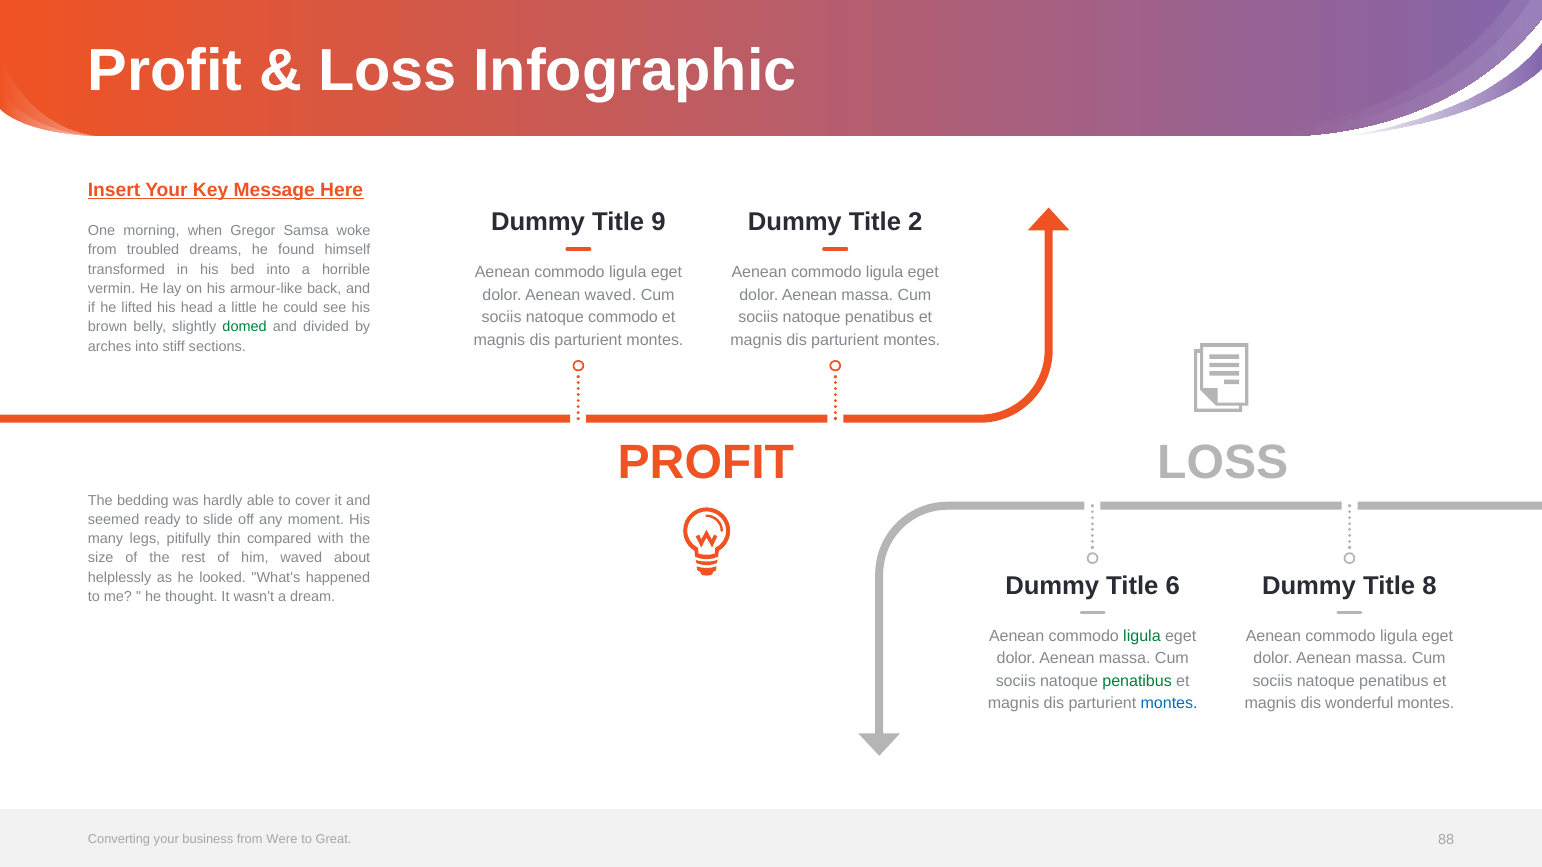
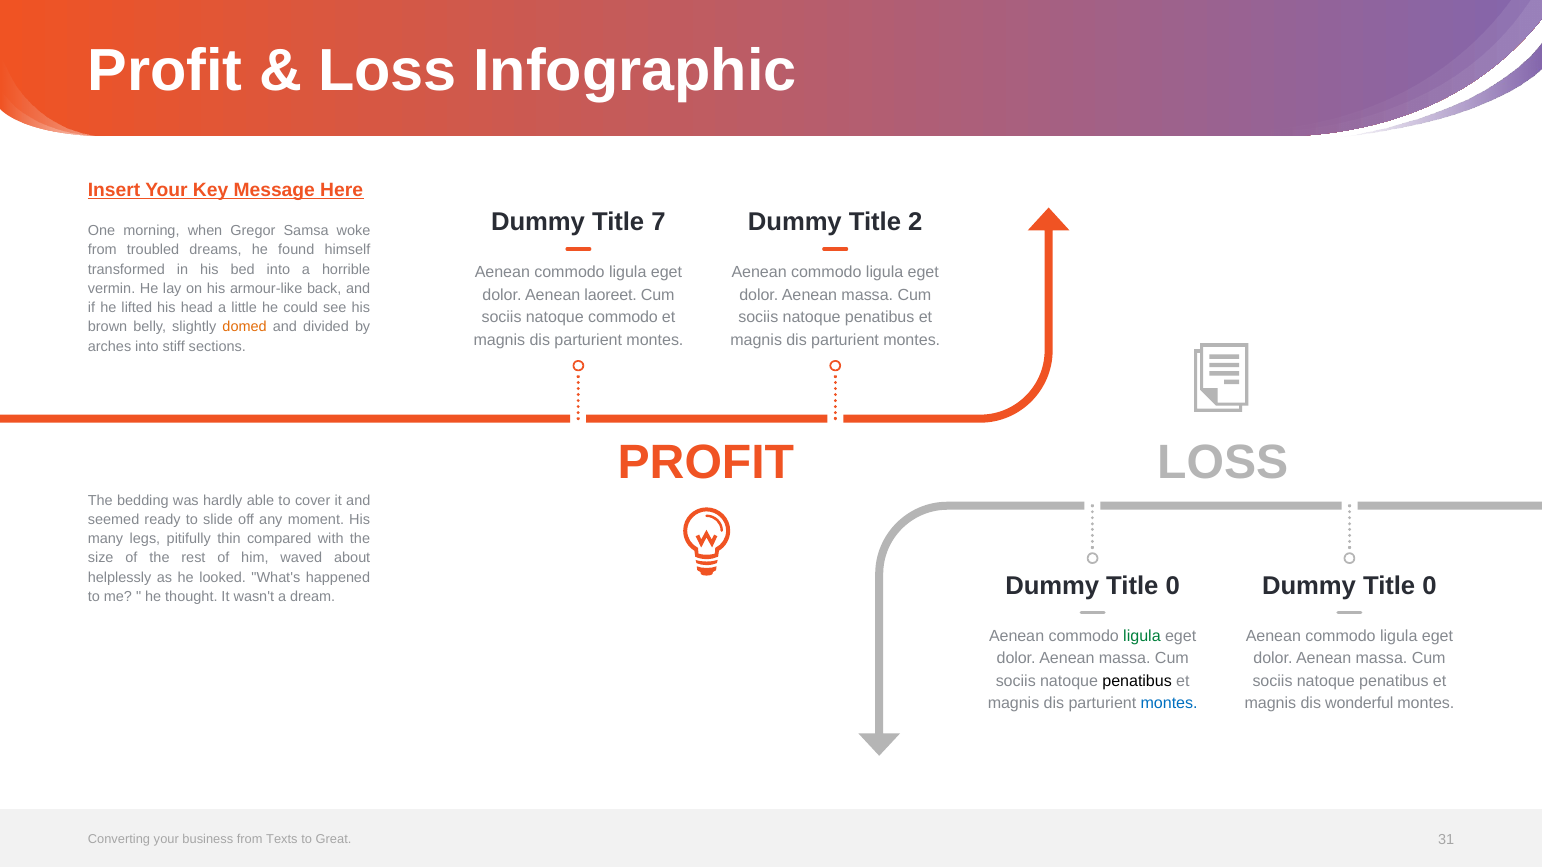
9: 9 -> 7 (658, 222)
Aenean waved: waved -> laoreet (611, 295)
domed colour: green -> orange (245, 327)
6: 6 -> 0 (1173, 586)
8: 8 -> 0 (1429, 586)
penatibus colour: green -> black (1137, 681)
Were: Were -> Texts (282, 840)
88: 88 -> 31 (1446, 841)
